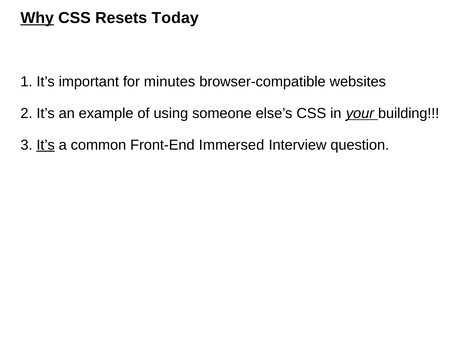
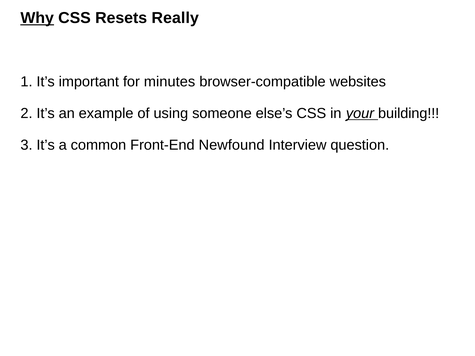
Today: Today -> Really (175, 18)
It’s underline: present -> none (46, 145)
Immersed: Immersed -> Newfound (232, 145)
